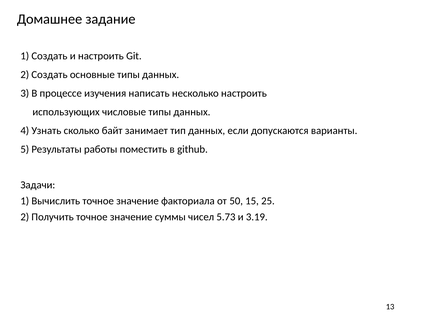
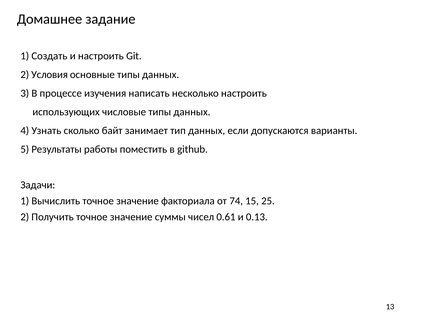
2 Создать: Создать -> Условия (50, 75)
50: 50 -> 74 (236, 201)
5.73: 5.73 -> 0.61 (226, 217)
3.19: 3.19 -> 0.13 (257, 217)
